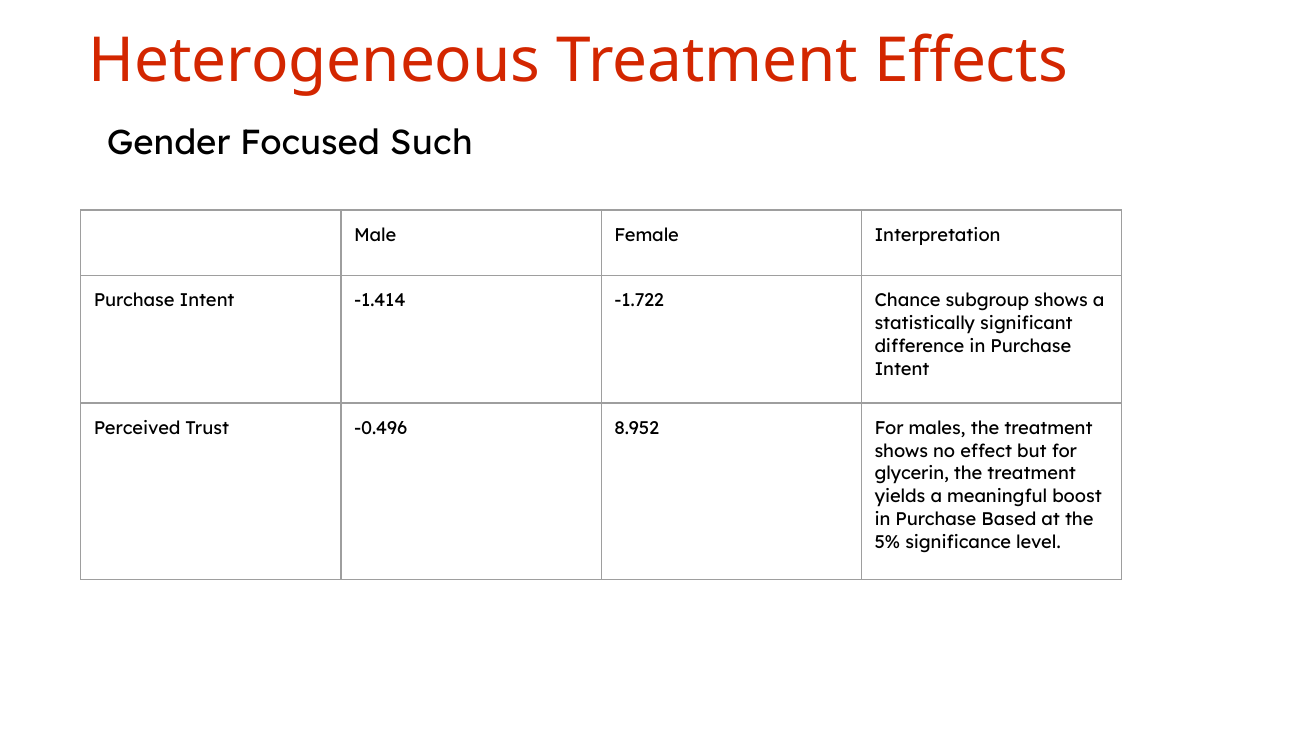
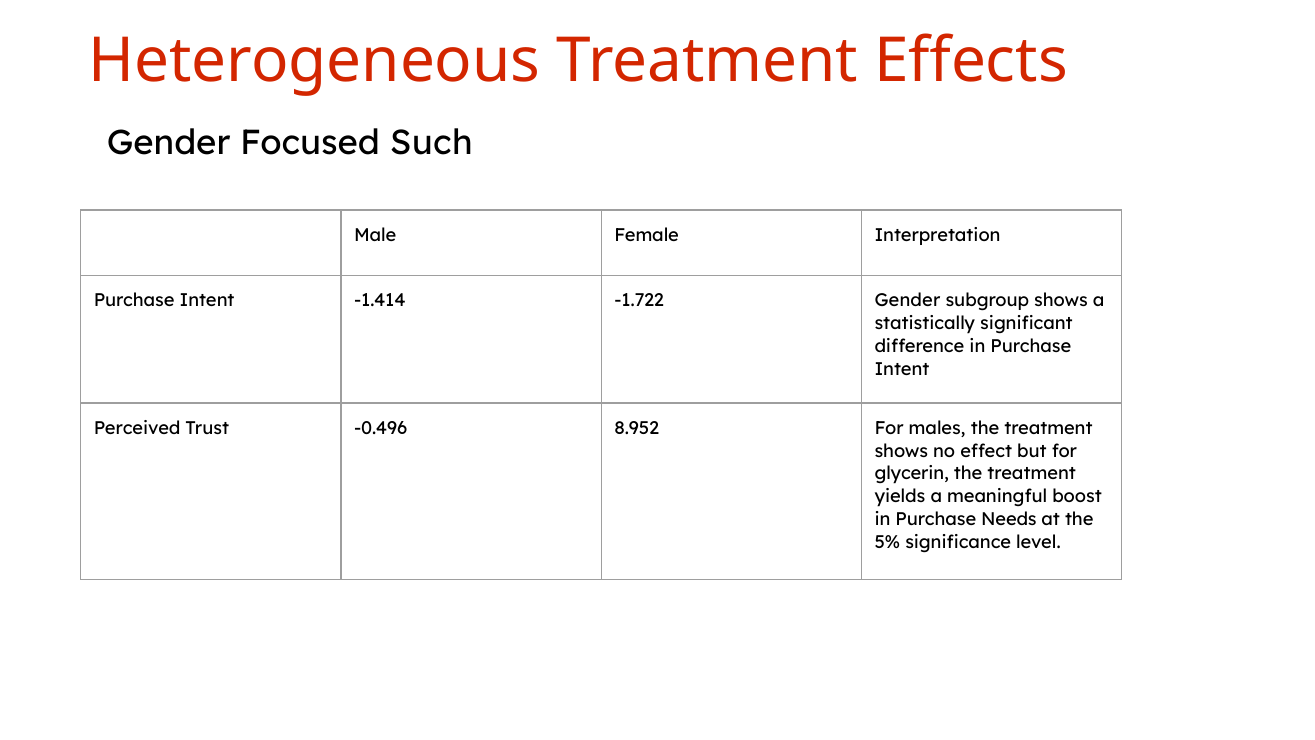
-1.722 Chance: Chance -> Gender (907, 301)
Based: Based -> Needs (1009, 519)
